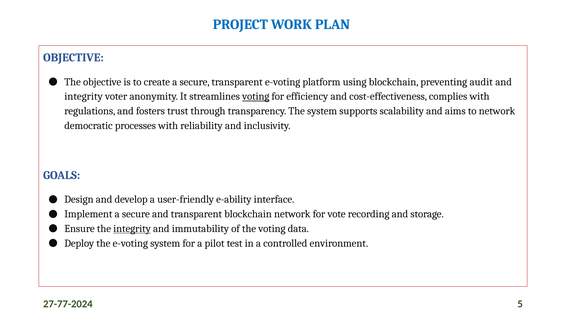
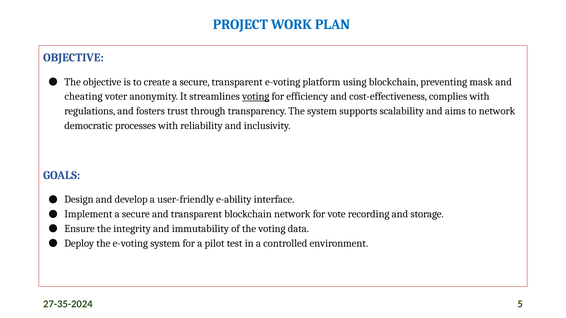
audit: audit -> mask (481, 82)
integrity: integrity -> cheating (84, 97)
integrity underline: present -> none (132, 229)
27-77-2024: 27-77-2024 -> 27-35-2024 (68, 304)
